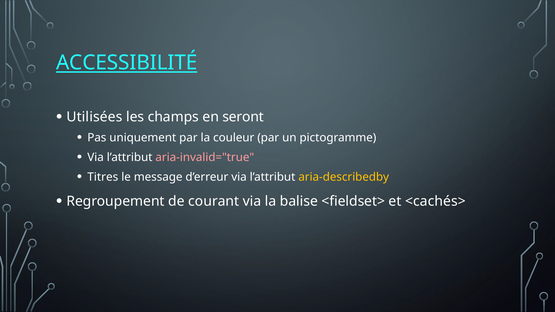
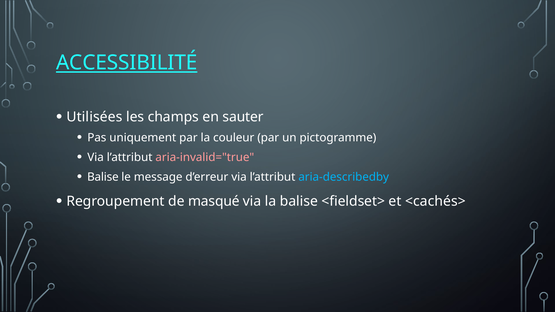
seront: seront -> sauter (243, 117)
Titres: Titres -> Balise (103, 177)
aria-describedby colour: yellow -> light blue (344, 177)
courant: courant -> masqué (214, 202)
